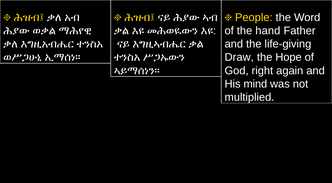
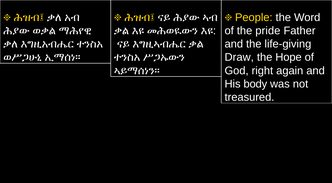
hand: hand -> pride (268, 31)
mind: mind -> body (255, 84)
multiplied: multiplied -> treasured (249, 97)
